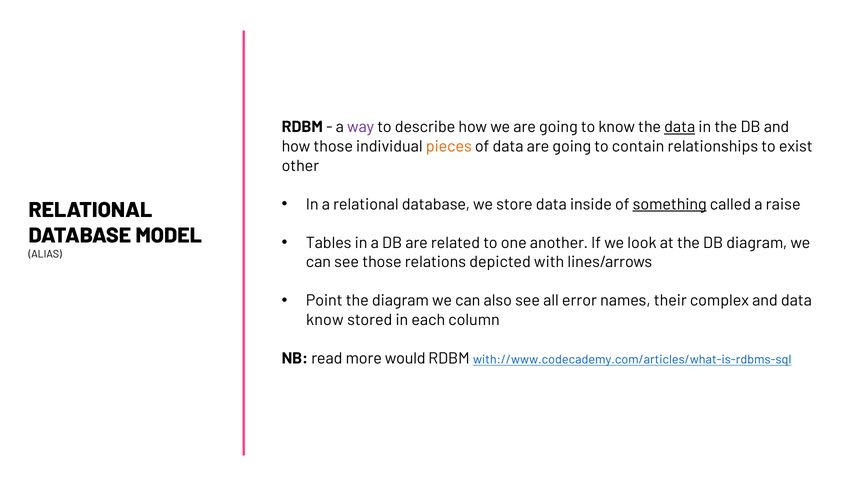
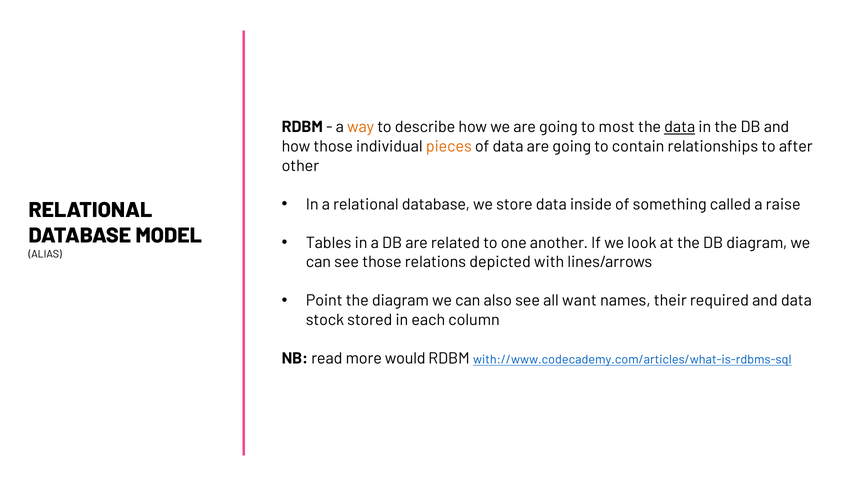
way colour: purple -> orange (361, 127)
to know: know -> most (617, 127)
exist: exist -> after (796, 146)
something underline: present -> none (670, 204)
error: error -> want (579, 301)
complex: complex -> required (719, 301)
know: know -> stock (325, 320)
